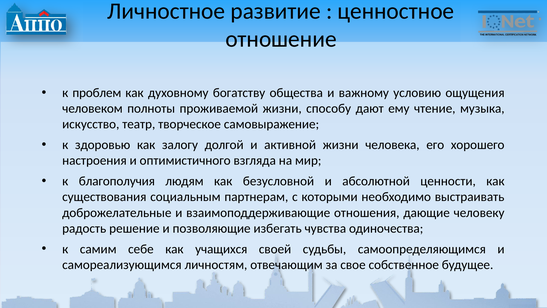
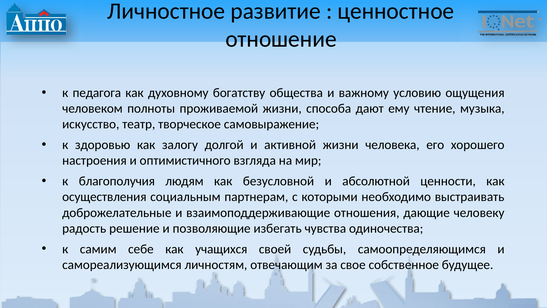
проблем: проблем -> педагога (97, 93)
способу: способу -> способа (329, 108)
существования: существования -> осуществления (104, 197)
